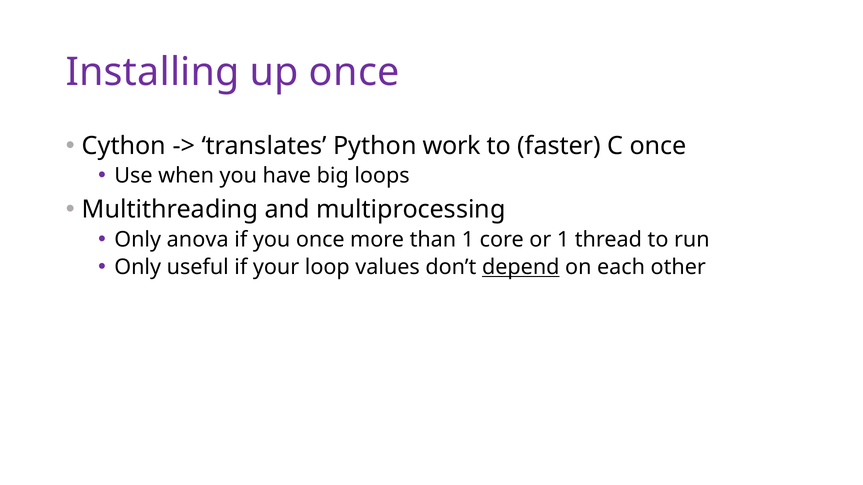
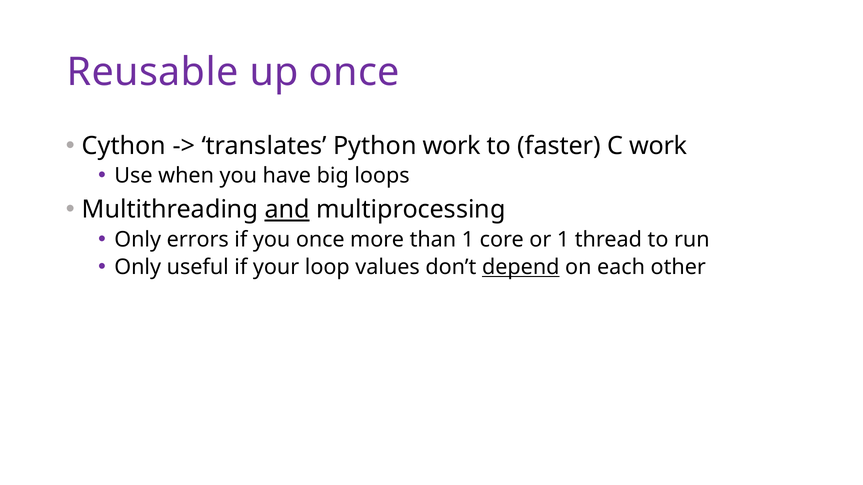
Installing: Installing -> Reusable (153, 72)
C once: once -> work (658, 146)
and underline: none -> present (287, 210)
anova: anova -> errors (198, 240)
